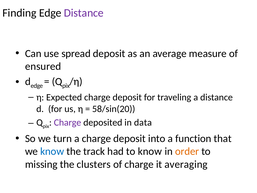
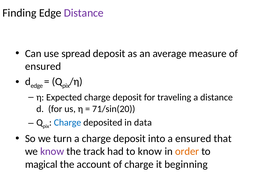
58/sin(20: 58/sin(20 -> 71/sin(20 (114, 109)
Charge colour: purple -> blue (68, 122)
a function: function -> ensured (193, 138)
know colour: blue -> purple (52, 151)
missing: missing -> magical (41, 164)
clusters: clusters -> account (94, 164)
averaging: averaging -> beginning (186, 164)
